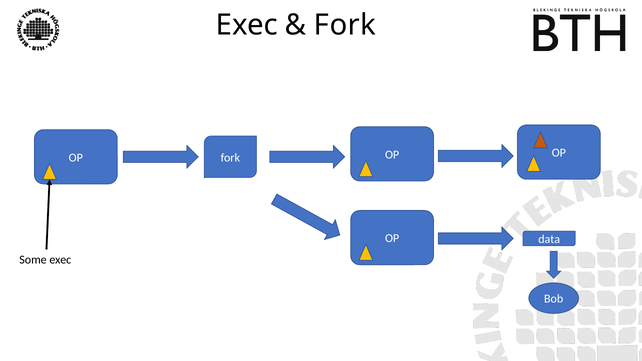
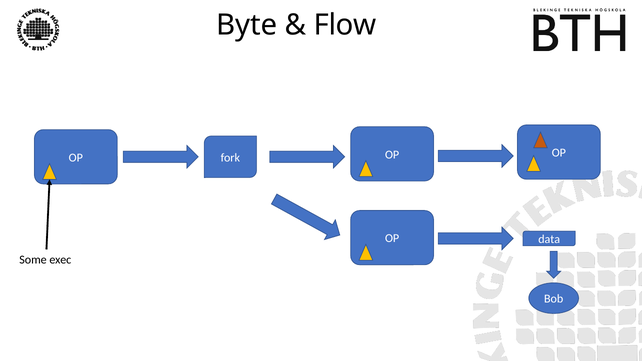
Exec: Exec -> Byte (247, 25)
Fork: Fork -> Flow (345, 25)
